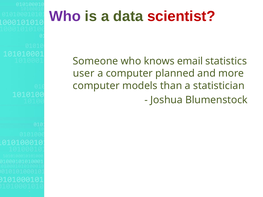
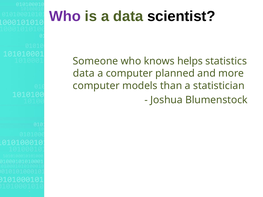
scientist colour: red -> black (181, 16)
email: email -> helps (190, 61)
user: user -> data (84, 73)
